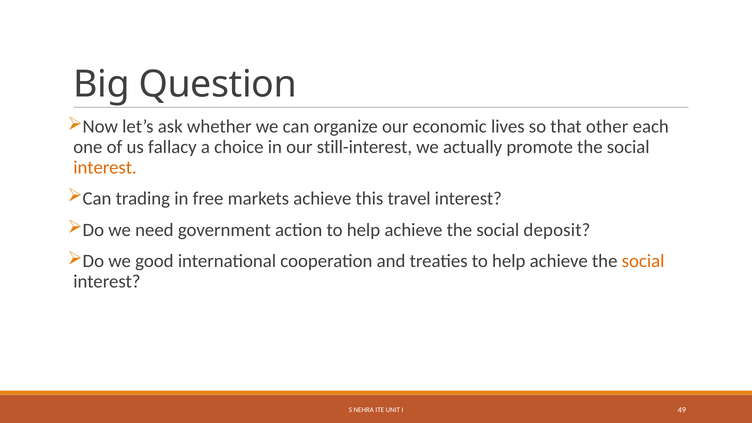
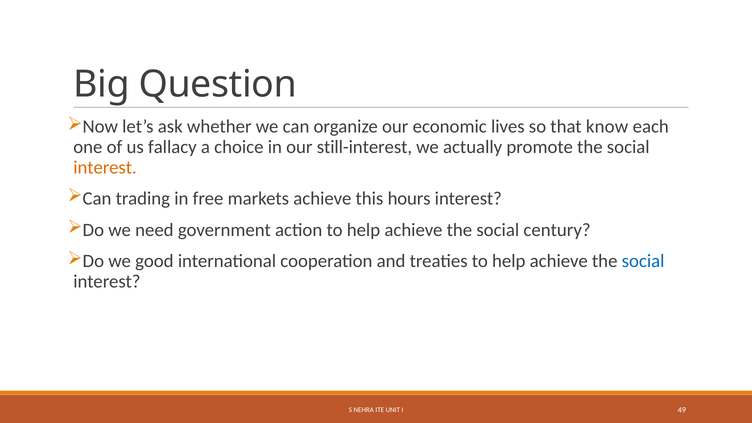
other: other -> know (607, 127)
travel: travel -> hours (409, 199)
deposit: deposit -> century (557, 230)
social colour: orange -> blue (643, 261)
